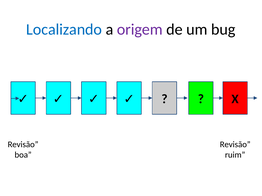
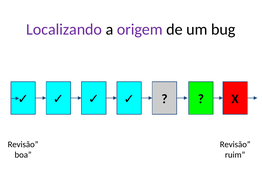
Localizando colour: blue -> purple (64, 29)
